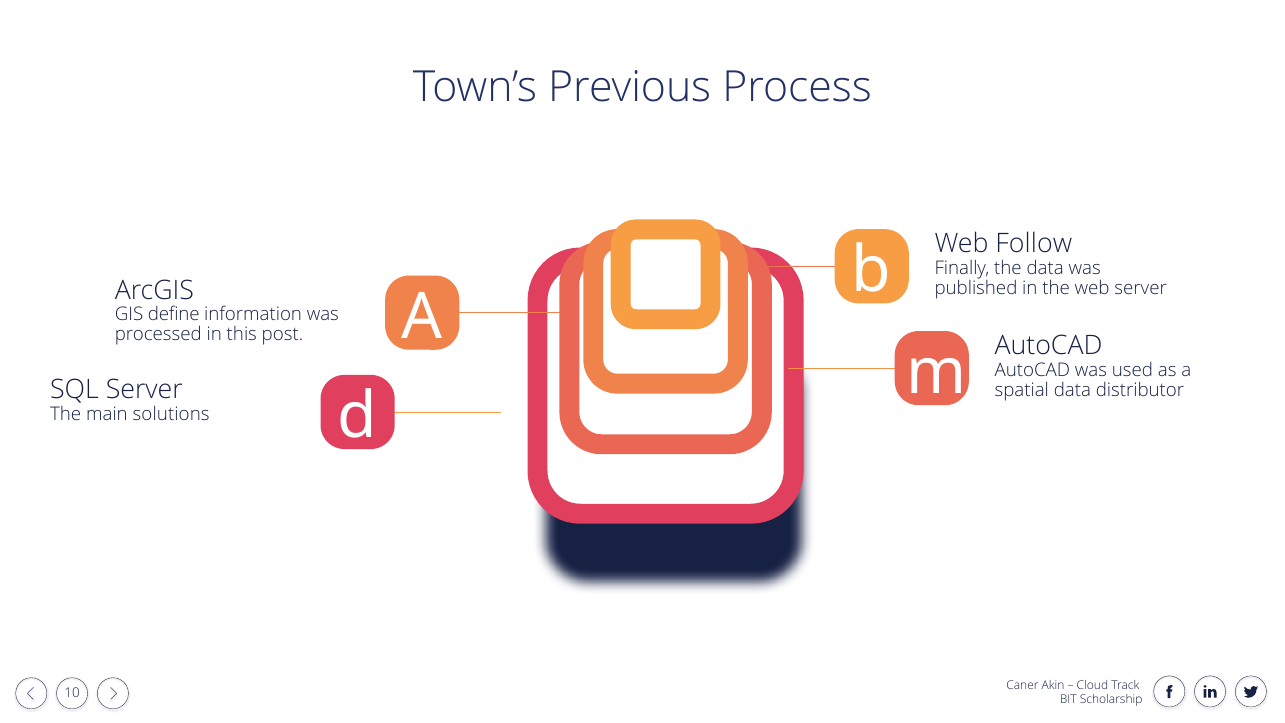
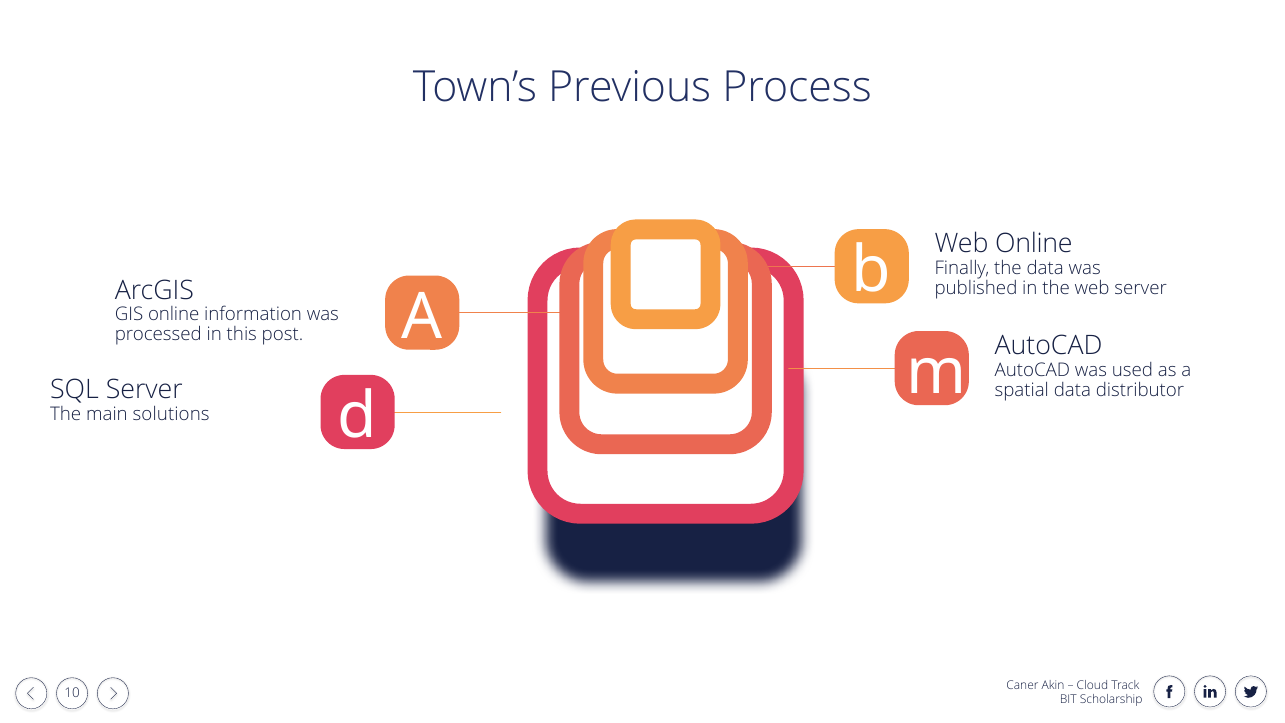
Web Follow: Follow -> Online (1034, 244)
GIS define: define -> online (174, 315)
